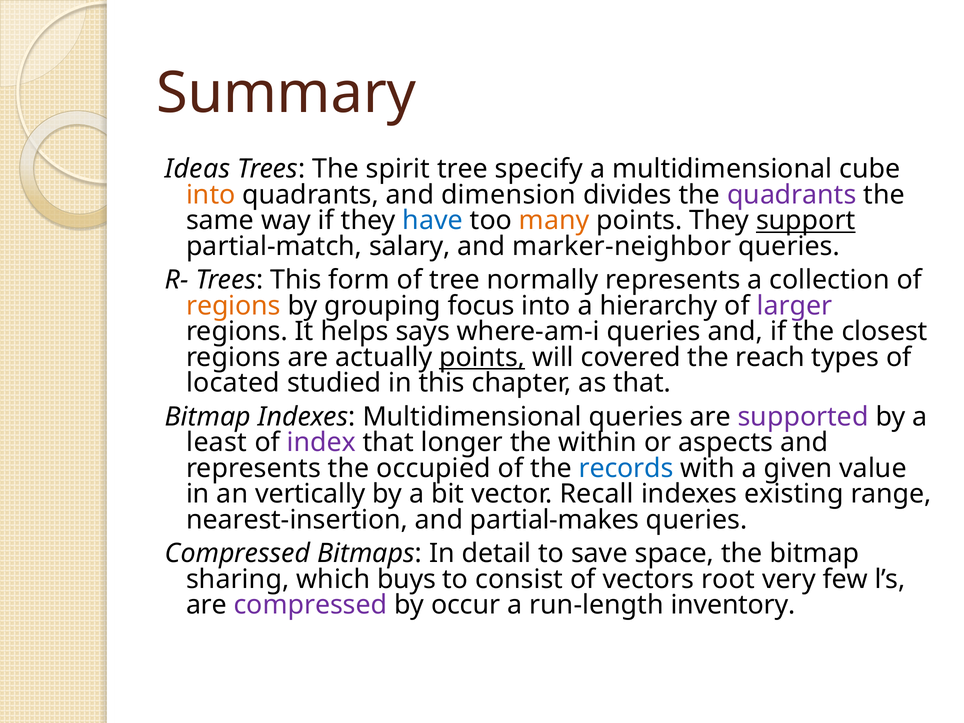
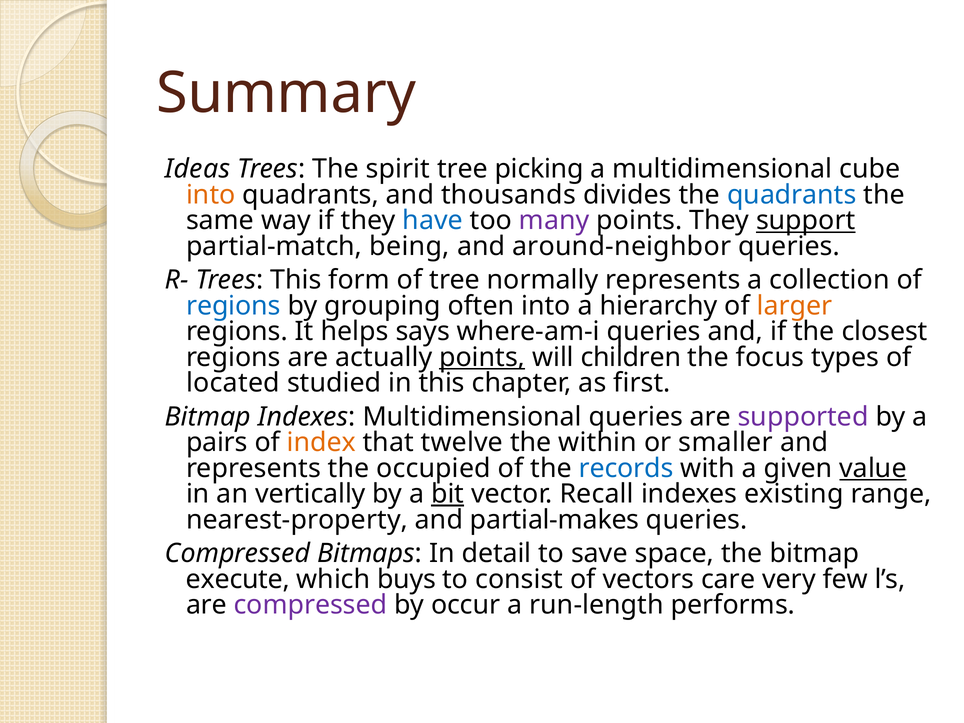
specify: specify -> picking (539, 169)
dimension: dimension -> thousands (508, 195)
quadrants colour: purple -> blue (792, 195)
many colour: orange -> purple (554, 221)
salary: salary -> being (410, 246)
marker-neighbor: marker-neighbor -> around-neighbor (622, 246)
regions colour: orange -> blue (233, 306)
focus: focus -> often (481, 306)
larger colour: purple -> orange (795, 306)
covered: covered -> children (631, 357)
reach: reach -> focus (770, 357)
as that: that -> first (642, 383)
least: least -> pairs (217, 443)
index colour: purple -> orange (321, 443)
longer: longer -> twelve (462, 443)
aspects: aspects -> smaller (726, 443)
value underline: none -> present (873, 468)
bit underline: none -> present (448, 494)
nearest-insertion: nearest-insertion -> nearest-property (297, 520)
sharing: sharing -> execute (238, 579)
root: root -> care (728, 579)
inventory: inventory -> performs (733, 605)
